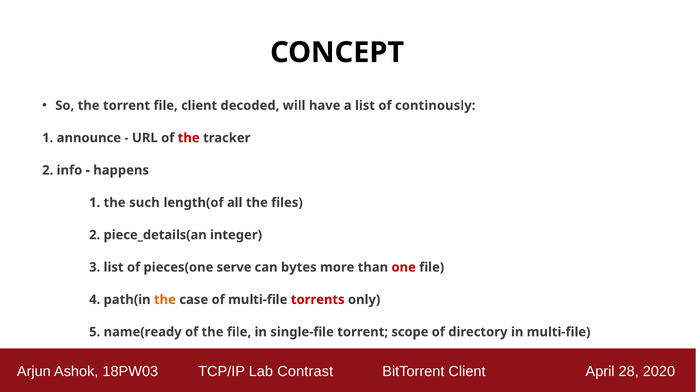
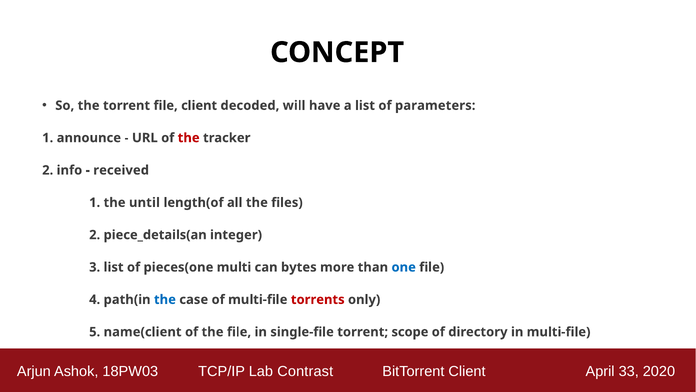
continously: continously -> parameters (435, 105)
happens: happens -> received (121, 170)
such: such -> until (144, 202)
serve: serve -> multi (234, 267)
one colour: red -> blue (404, 267)
the colour: orange -> blue (165, 299)
name(ready: name(ready -> name(client (143, 332)
28: 28 -> 33 (629, 371)
